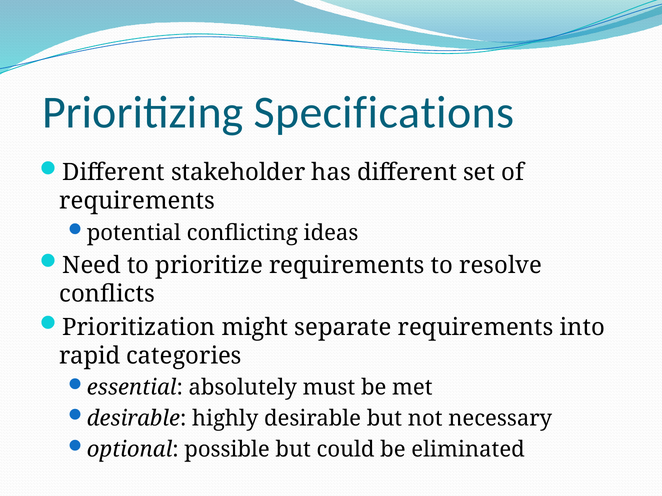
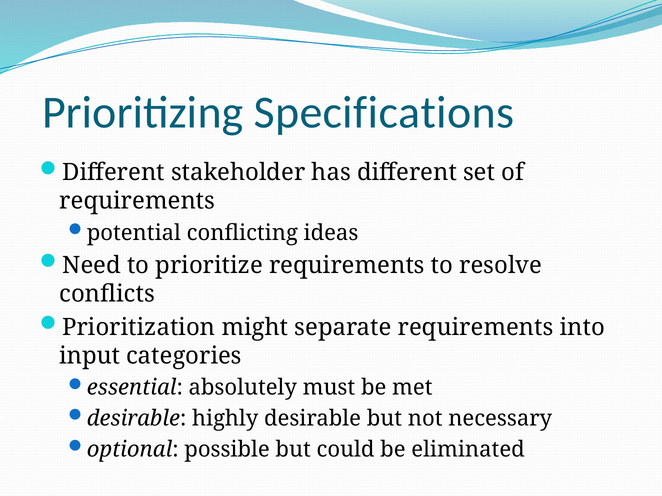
rapid: rapid -> input (90, 356)
